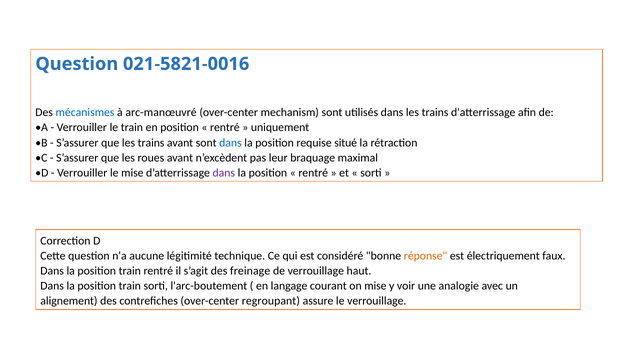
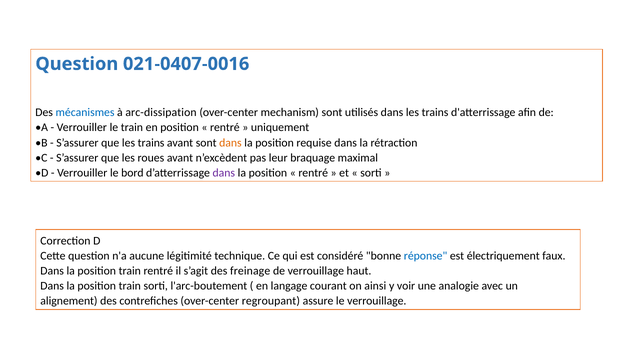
021-5821-0016: 021-5821-0016 -> 021-0407-0016 (186, 64)
arc-manœuvré: arc-manœuvré -> arc-dissipation (161, 113)
dans colour: blue -> orange (230, 143)
requise situé: situé -> dans (346, 143)
le mise: mise -> bord (132, 173)
réponse colour: orange -> blue (426, 256)
on mise: mise -> ainsi (375, 286)
